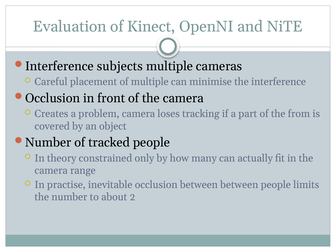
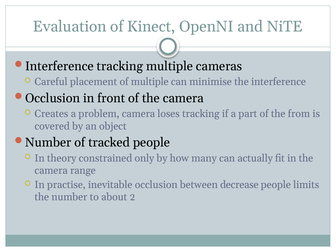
Interference subjects: subjects -> tracking (120, 66)
between between: between -> decrease (239, 185)
